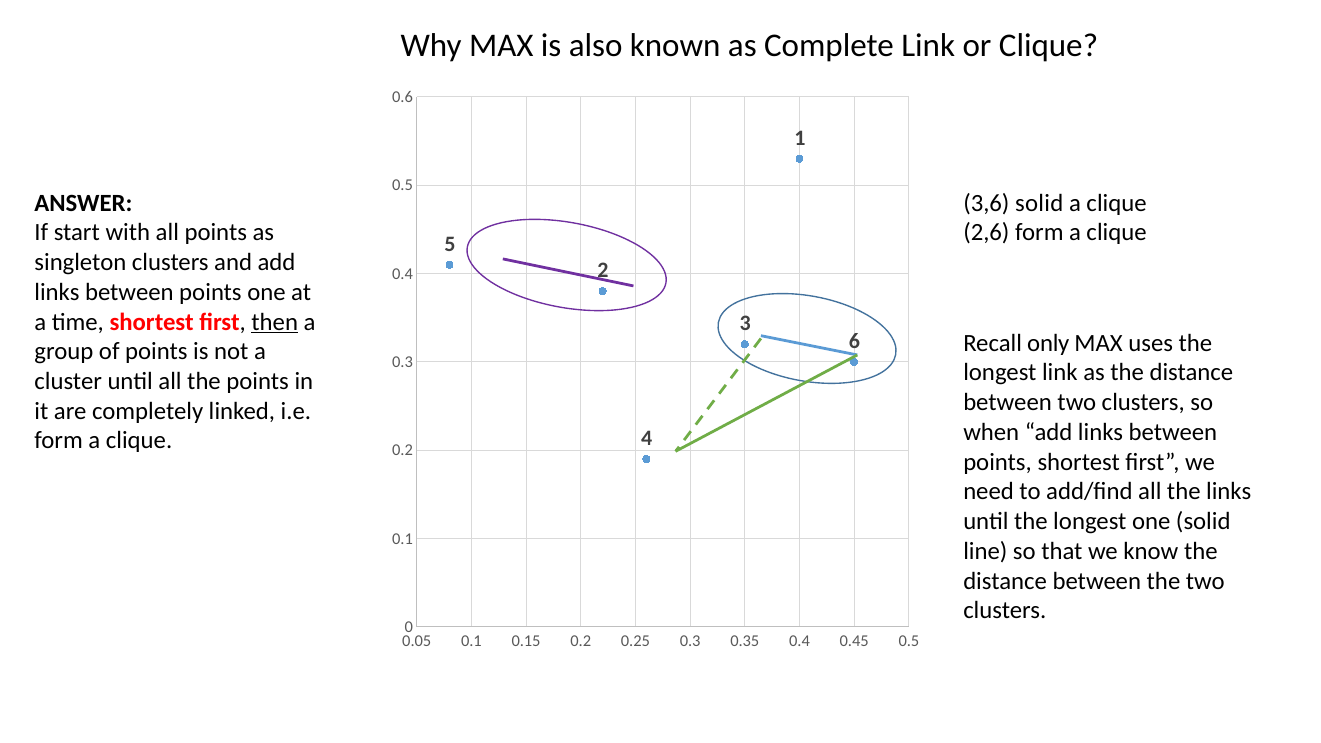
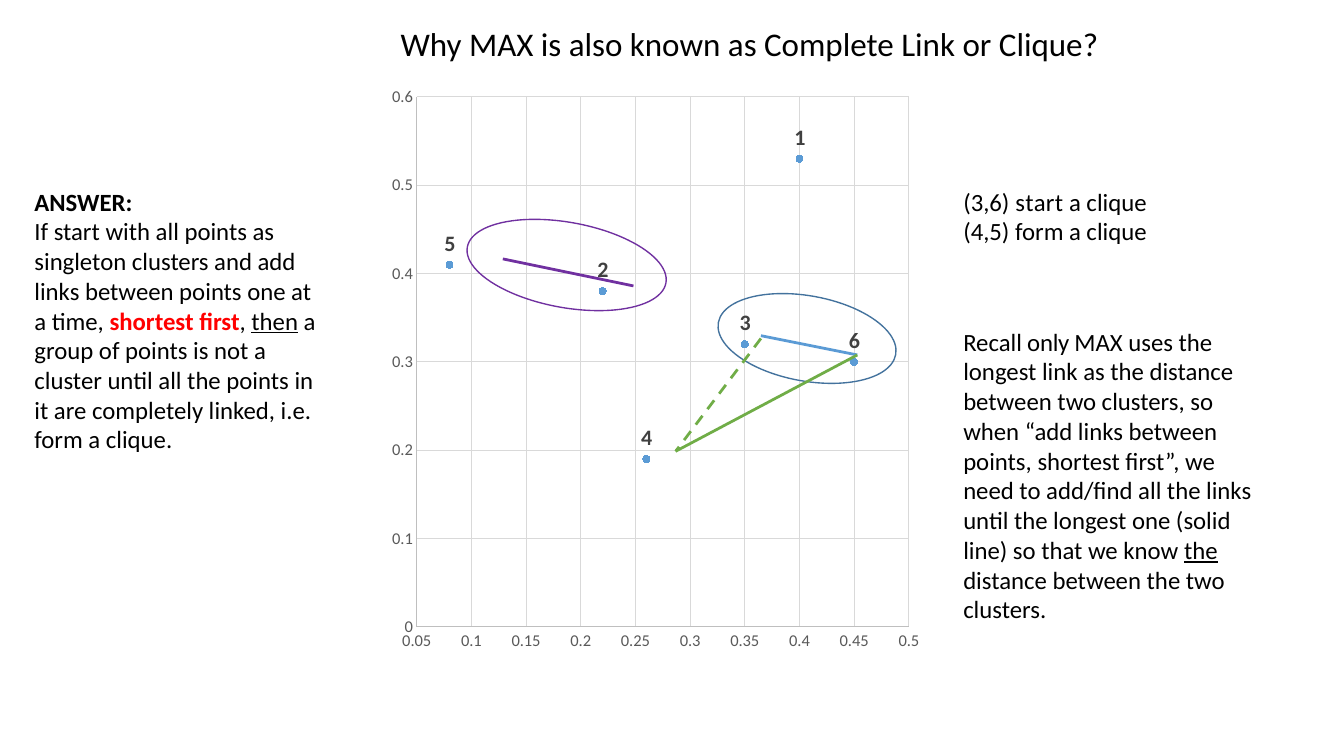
3,6 solid: solid -> start (1039, 203)
2,6: 2,6 -> 4,5 (986, 233)
the underline: none -> present (1201, 551)
